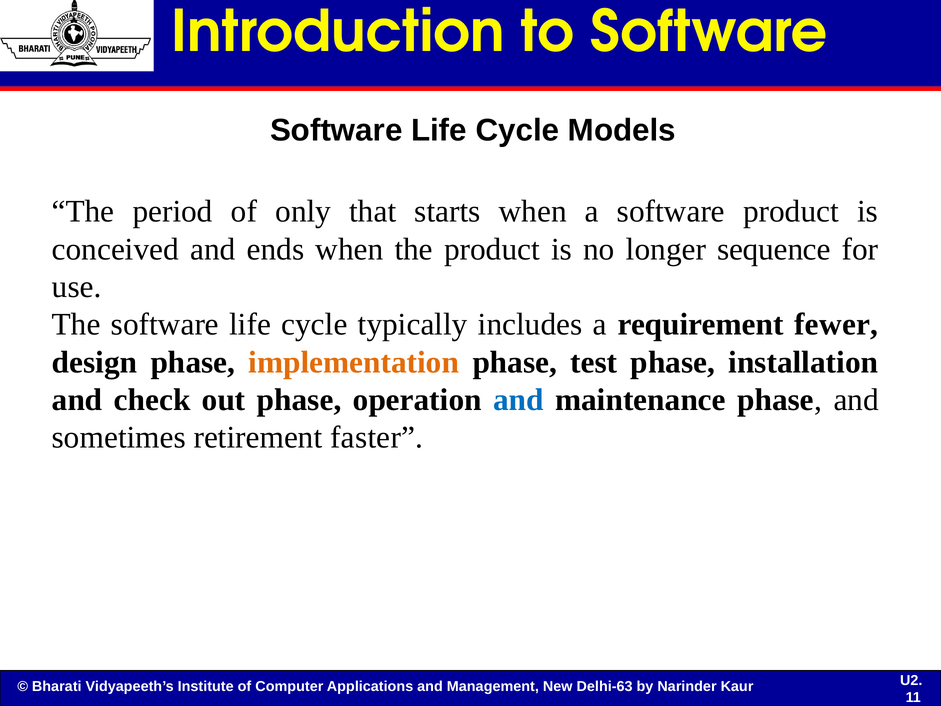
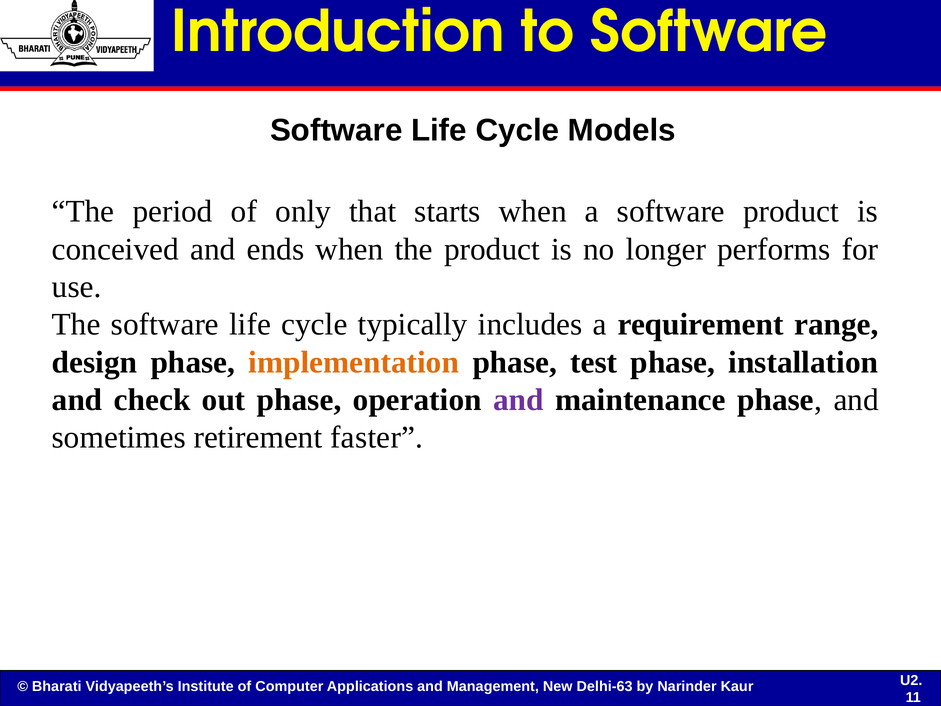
sequence: sequence -> performs (774, 249)
fewer: fewer -> range (836, 324)
and colour: blue -> purple (518, 400)
